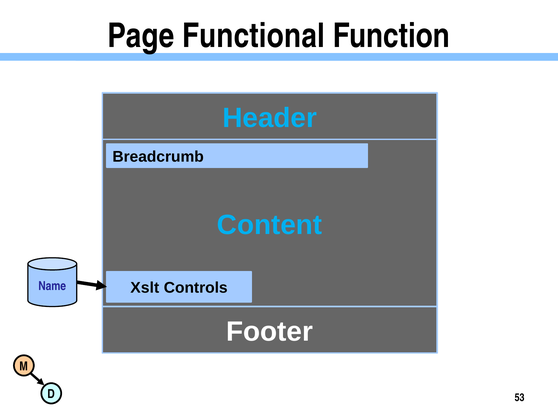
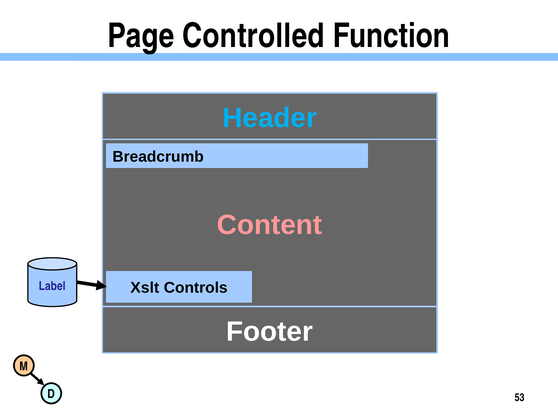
Functional: Functional -> Controlled (253, 36)
Content colour: light blue -> pink (270, 225)
Name: Name -> Label (52, 286)
